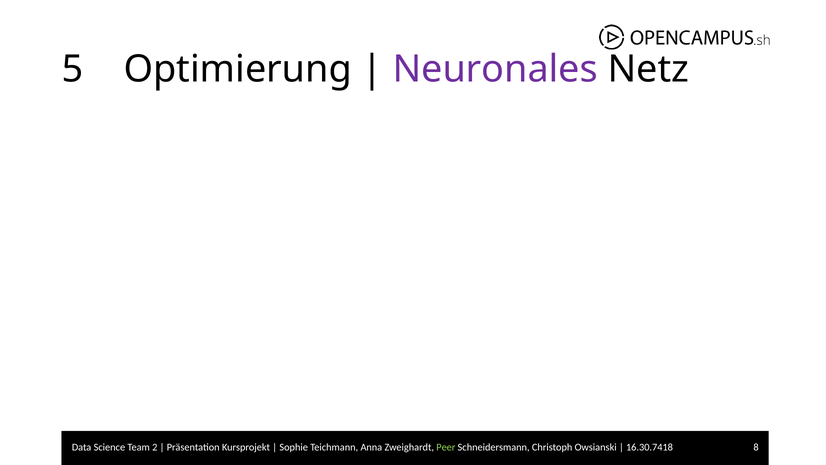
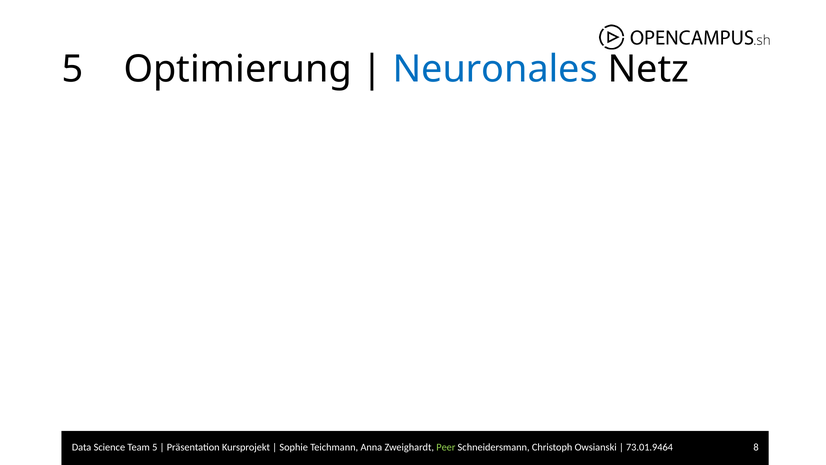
Neuronales colour: purple -> blue (495, 69)
Team 2: 2 -> 5 (155, 447)
16.30.7418: 16.30.7418 -> 73.01.9464 (649, 447)
